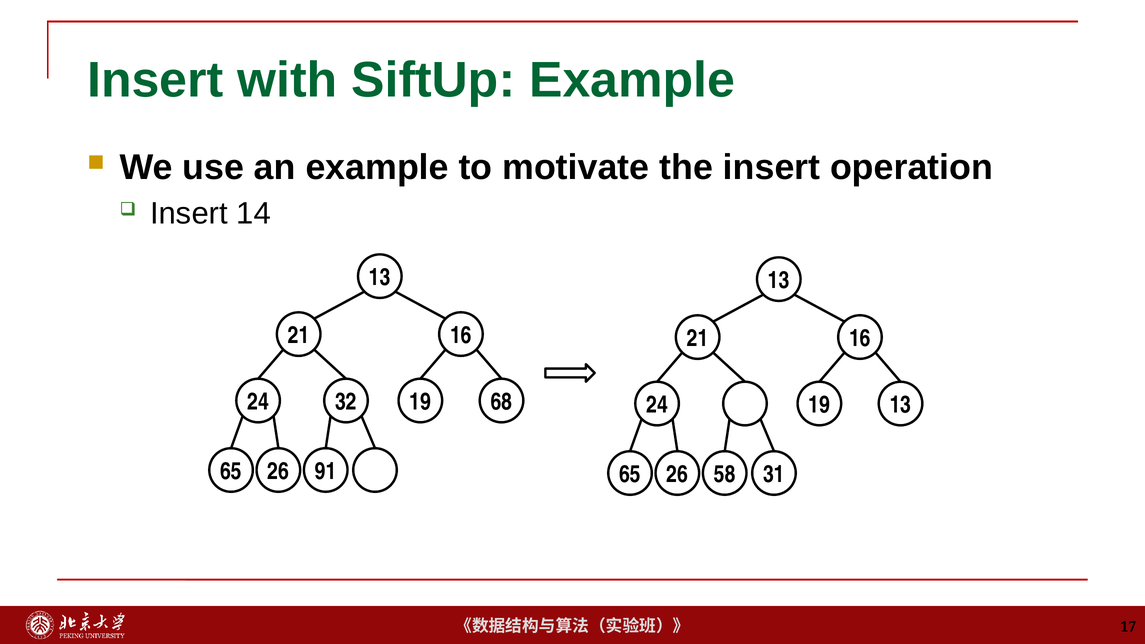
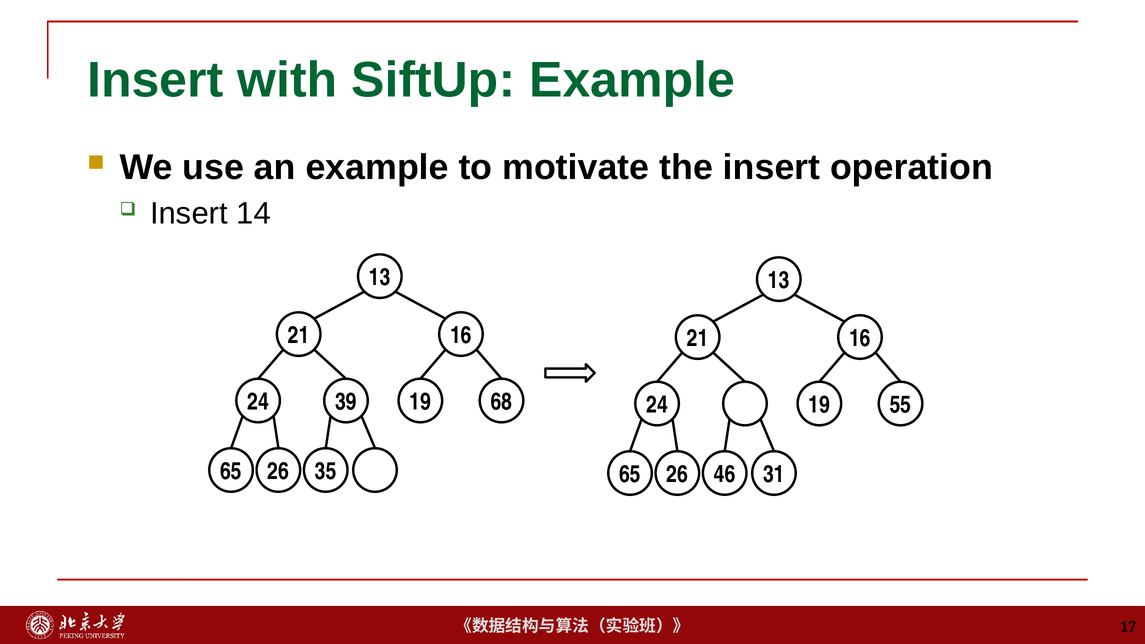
32: 32 -> 39 (346, 402)
19 13: 13 -> 55 (900, 405)
91: 91 -> 35 (326, 471)
58: 58 -> 46 (725, 474)
